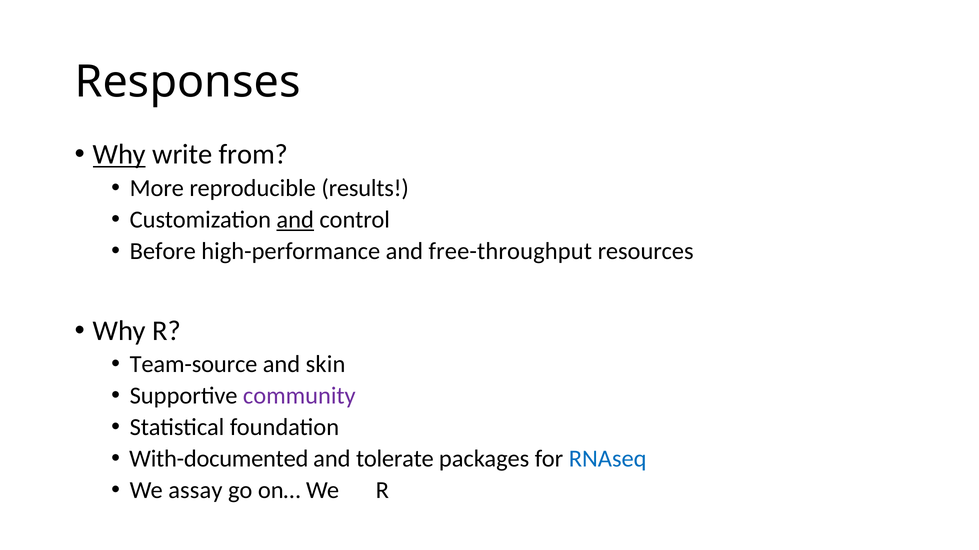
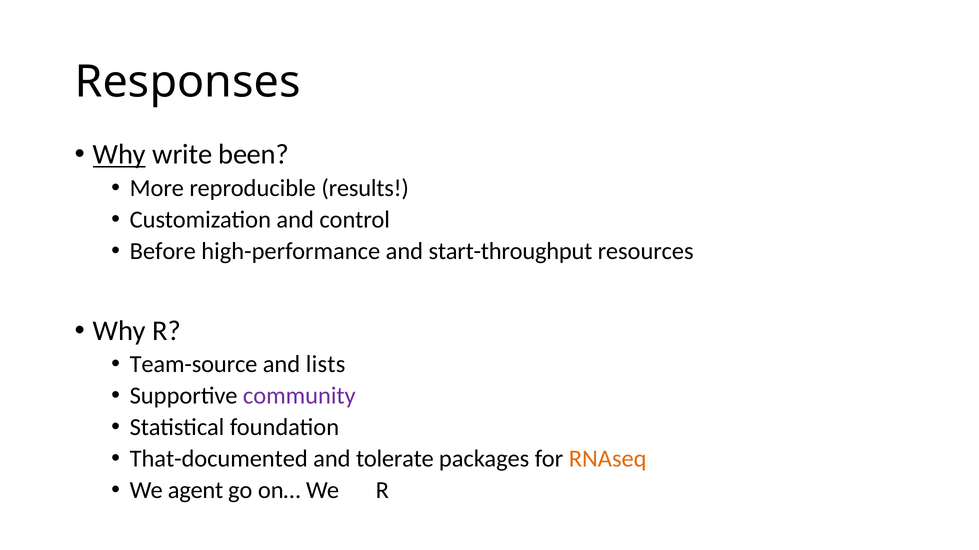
from: from -> been (254, 155)
and underline: present -> none (295, 220)
free-throughput: free-throughput -> start-throughput (510, 251)
skin: skin -> lists (326, 365)
With-documented: With-documented -> That-documented (219, 459)
RNAseq colour: blue -> orange (608, 459)
assay: assay -> agent (196, 491)
